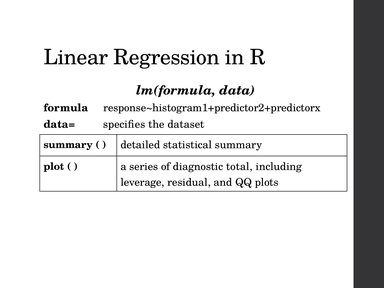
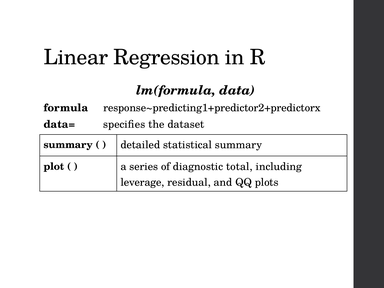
response~histogram1+predictor2+predictorx: response~histogram1+predictor2+predictorx -> response~predicting1+predictor2+predictorx (212, 108)
